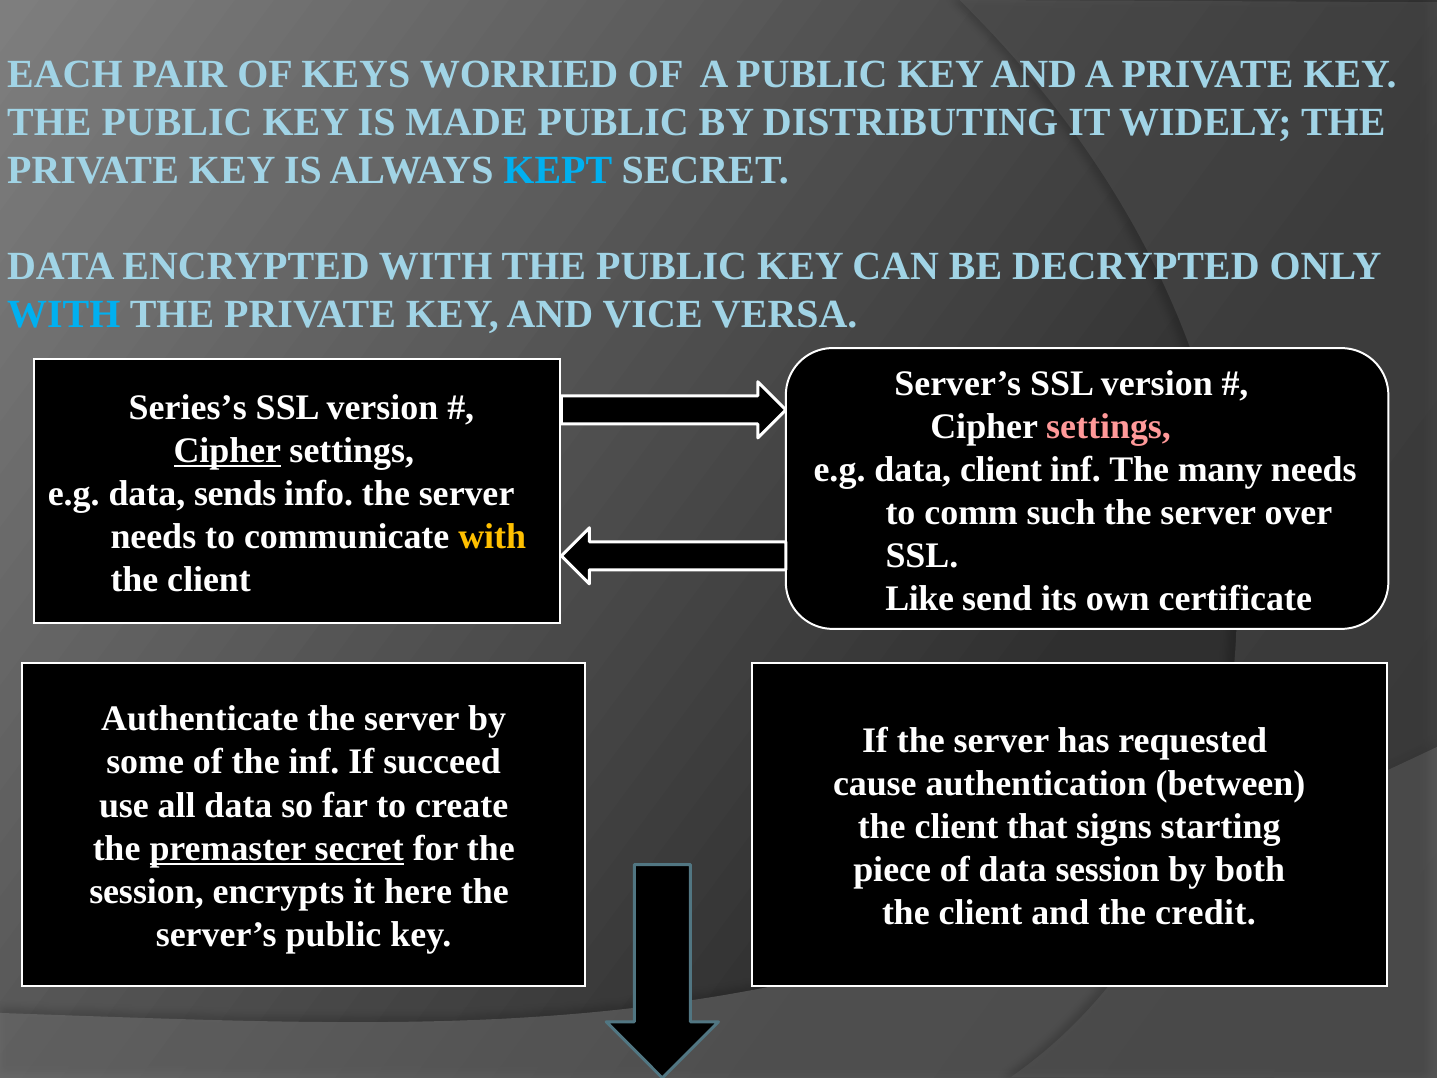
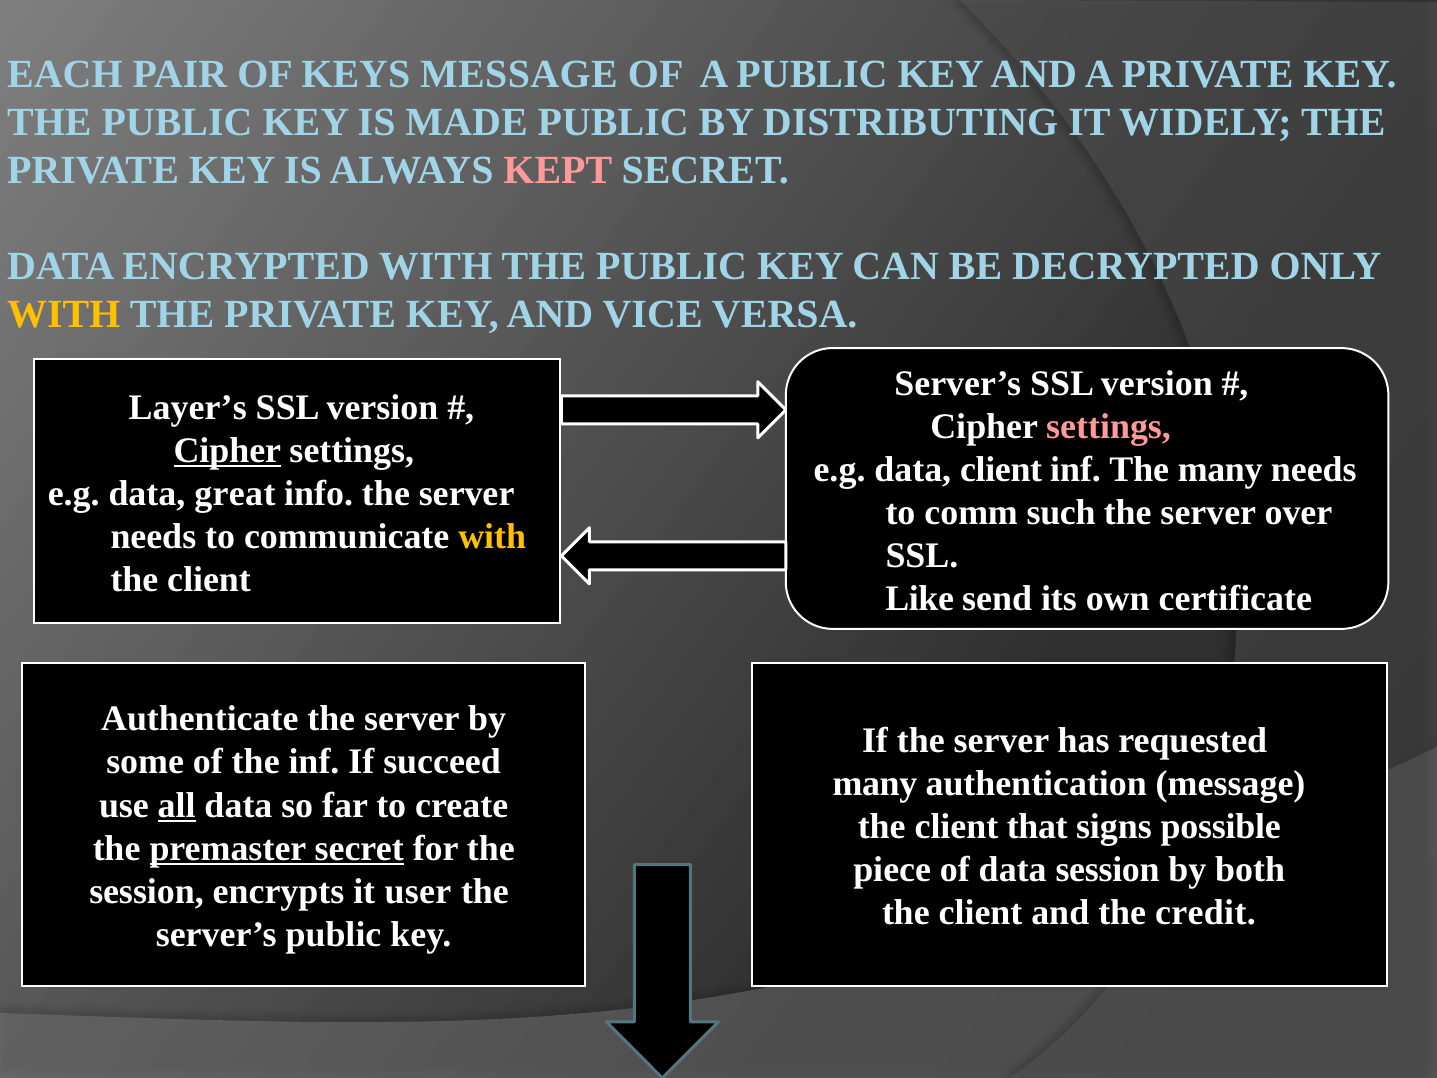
KEYS WORRIED: WORRIED -> MESSAGE (519, 75)
KEPT colour: light blue -> pink (558, 171)
WITH colour: light blue -> yellow (64, 315)
Series’s: Series’s -> Layer’s (188, 407)
sends: sends -> great (235, 493)
cause: cause -> many (875, 783)
authentication between: between -> message (1231, 783)
all underline: none -> present (177, 805)
starting: starting -> possible (1221, 827)
here: here -> user (418, 891)
